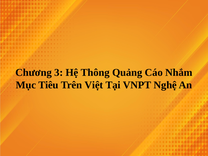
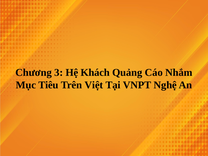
Thông: Thông -> Khách (95, 72)
